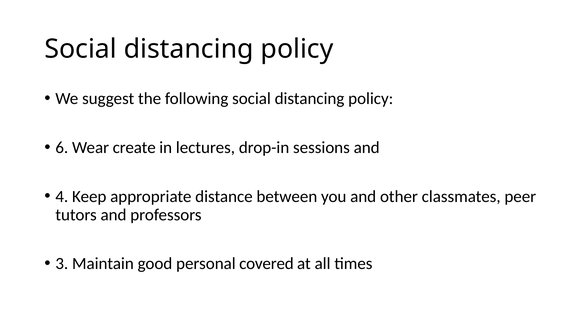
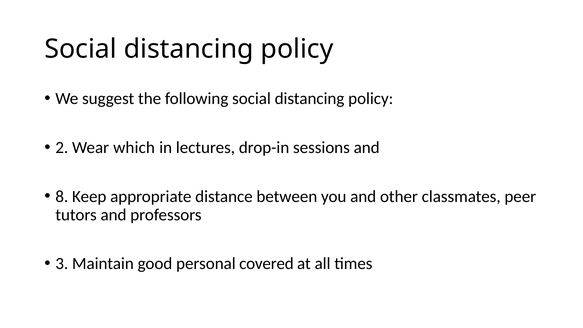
6: 6 -> 2 (62, 147)
create: create -> which (134, 147)
4: 4 -> 8 (62, 196)
